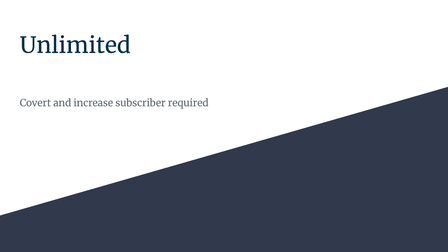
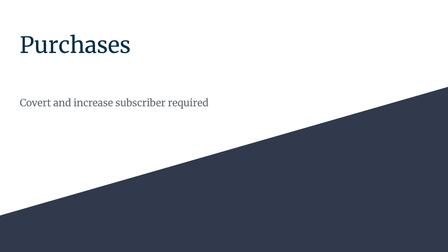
Unlimited: Unlimited -> Purchases (75, 46)
